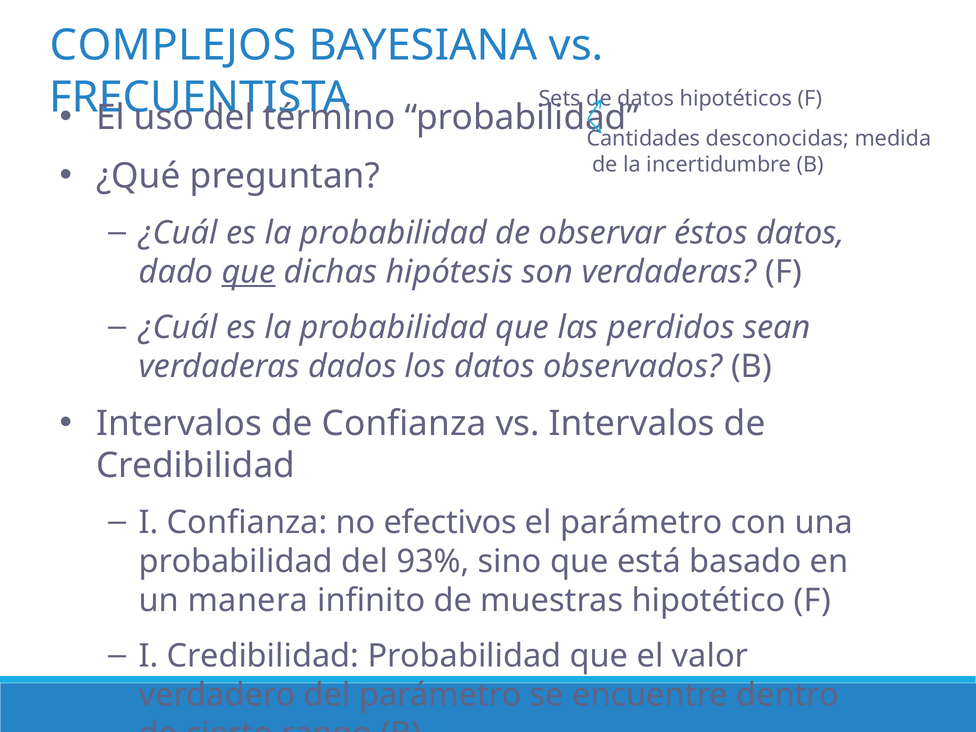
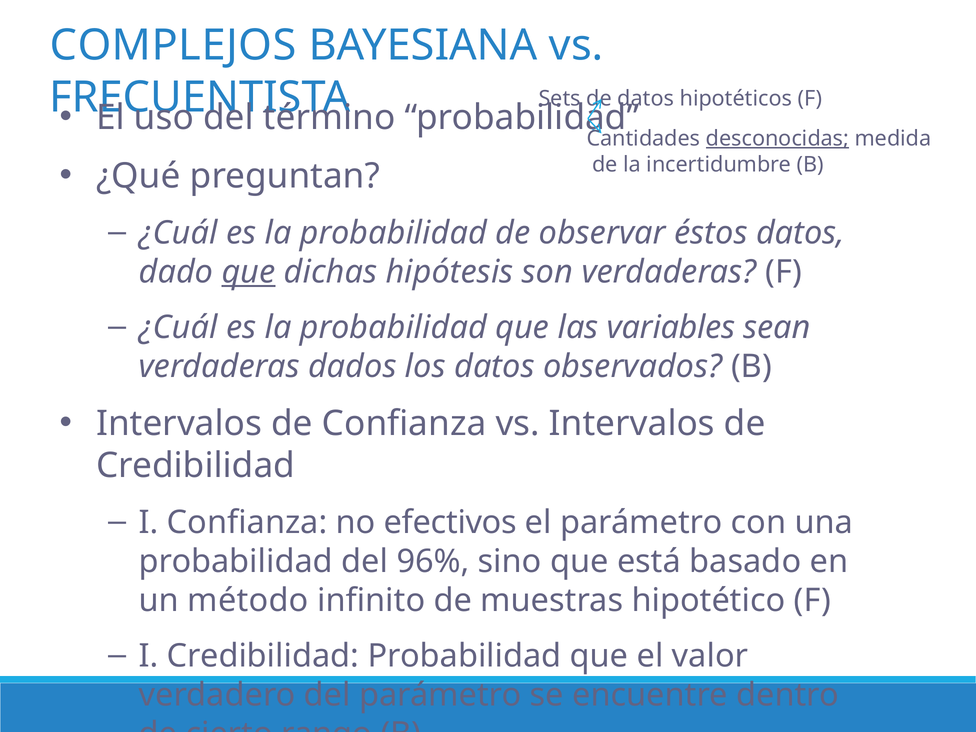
desconocidas underline: none -> present (777, 138)
perdidos: perdidos -> variables (671, 327)
93%: 93% -> 96% (433, 562)
manera: manera -> método (248, 601)
